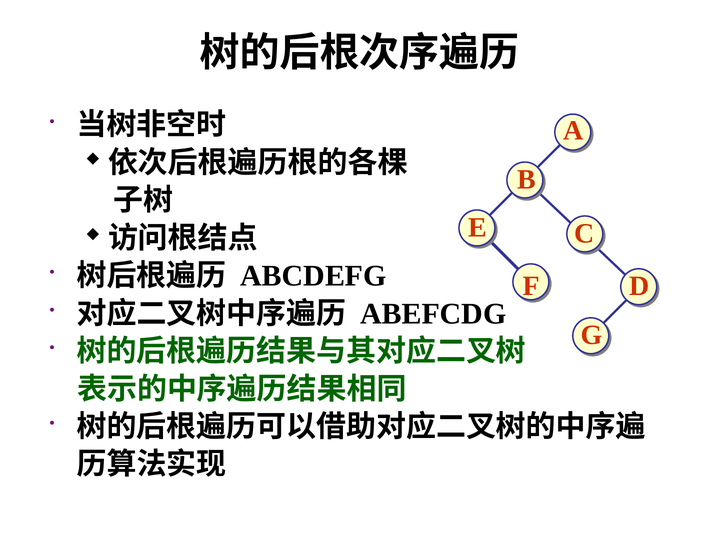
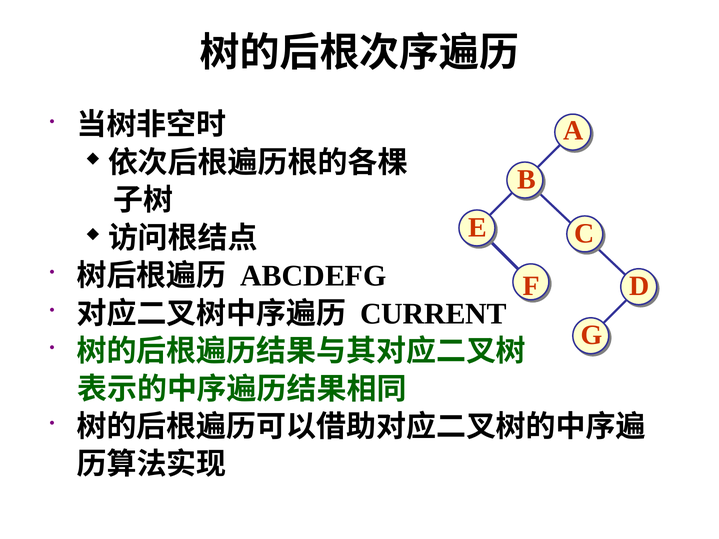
ABEFCDG: ABEFCDG -> CURRENT (433, 314)
